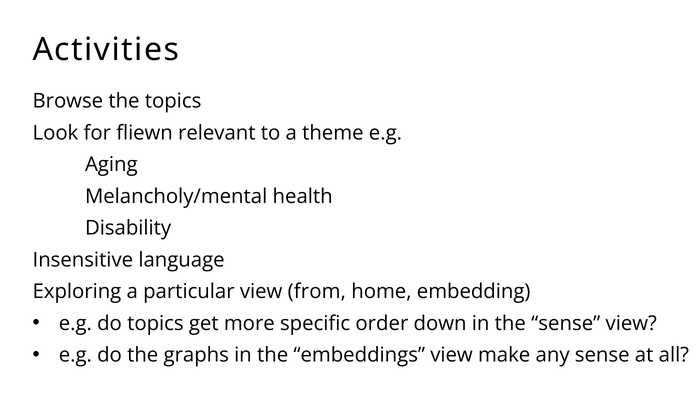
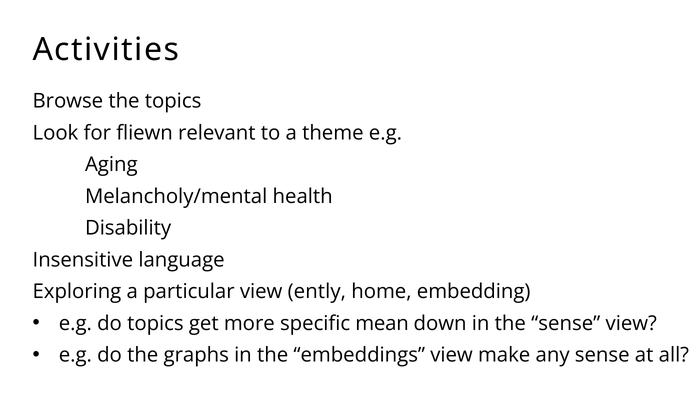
from: from -> ently (317, 292)
order: order -> mean (382, 323)
